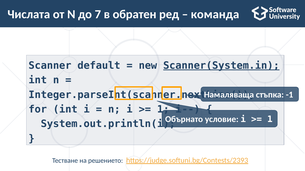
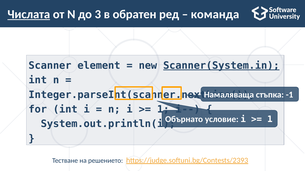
Числата underline: none -> present (29, 14)
7: 7 -> 3 (98, 14)
default: default -> element (99, 66)
